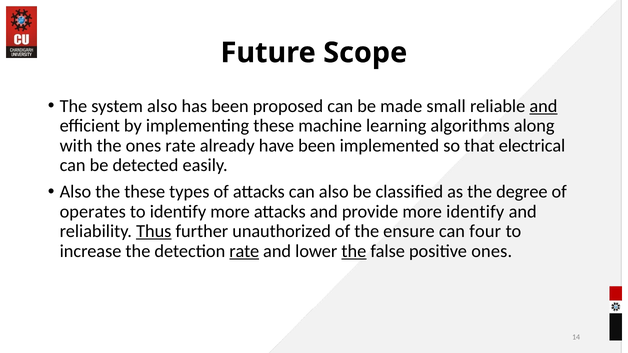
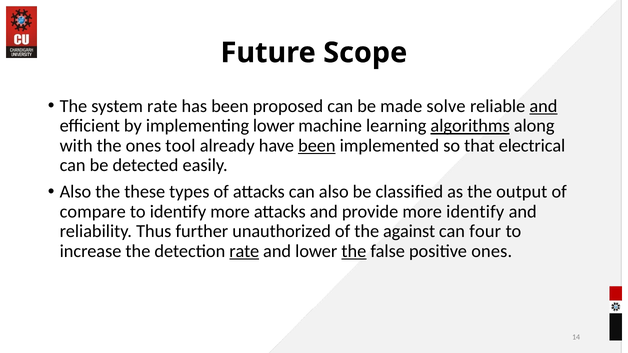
system also: also -> rate (162, 106)
small: small -> solve (446, 106)
implementing these: these -> lower (274, 126)
algorithms underline: none -> present (470, 126)
ones rate: rate -> tool (180, 146)
been underline: none -> present (317, 146)
degree: degree -> output (522, 192)
operates: operates -> compare (93, 212)
Thus underline: present -> none (154, 231)
ensure: ensure -> against (409, 231)
